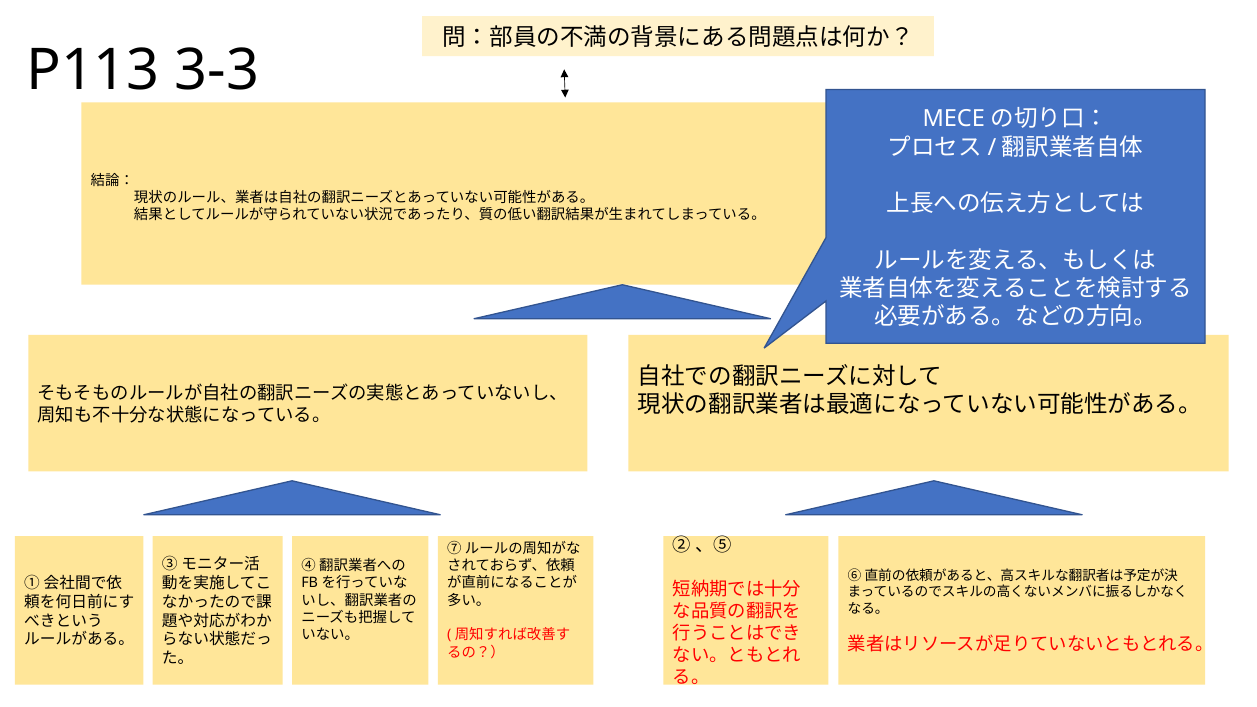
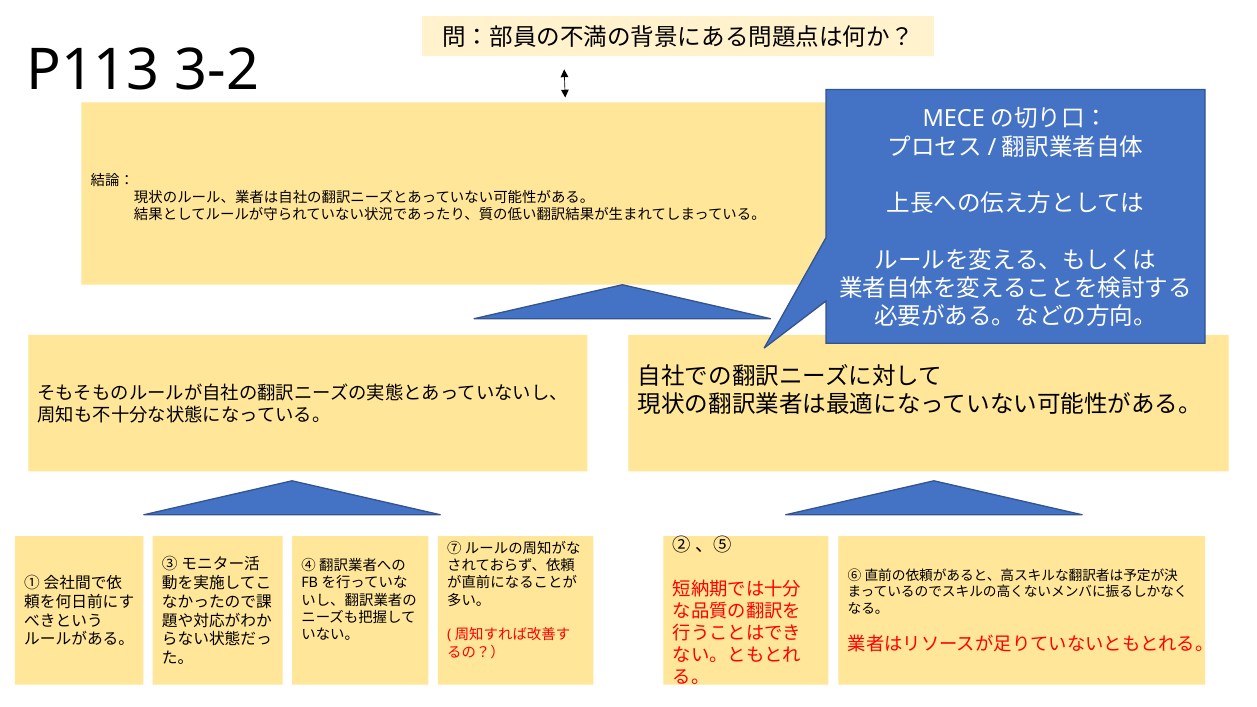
3-3: 3-3 -> 3-2 (217, 70)
